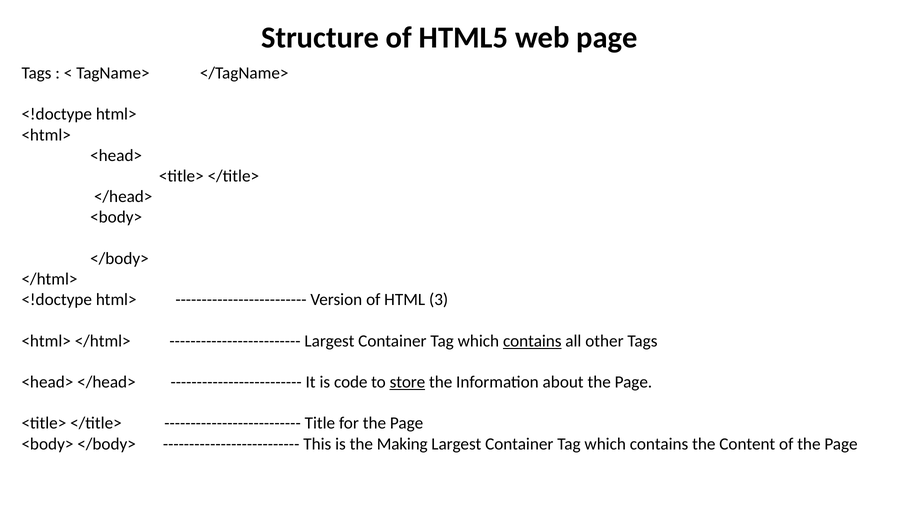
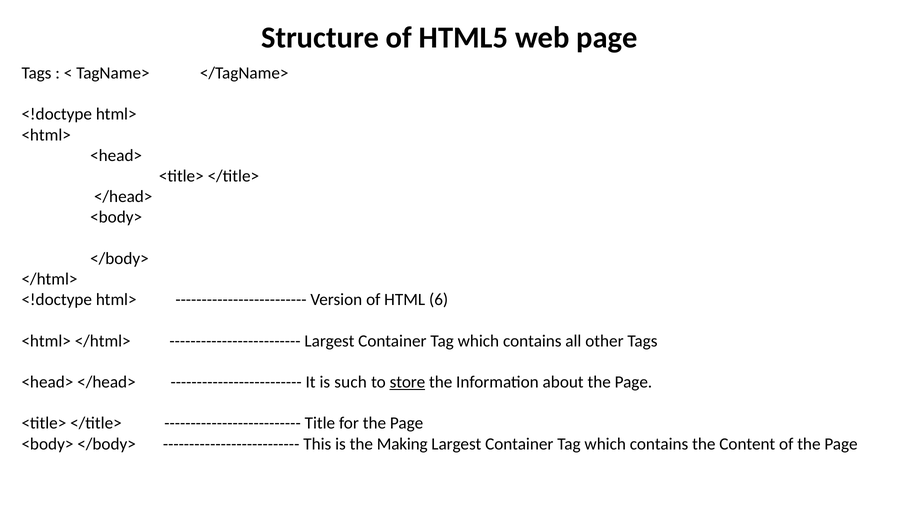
3: 3 -> 6 (439, 300)
contains underline: present -> none (532, 341)
code: code -> such (351, 382)
